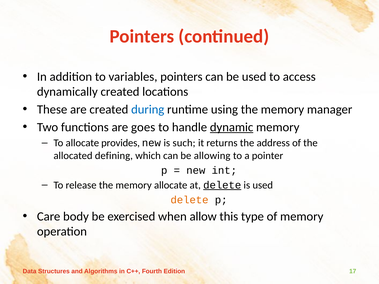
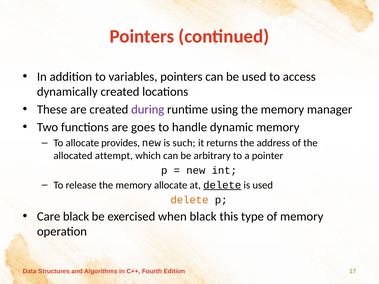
during colour: blue -> purple (148, 110)
dynamic underline: present -> none (232, 127)
defining: defining -> attempt (114, 156)
allowing: allowing -> arbitrary (212, 156)
Care body: body -> black (76, 217)
when allow: allow -> black (203, 217)
